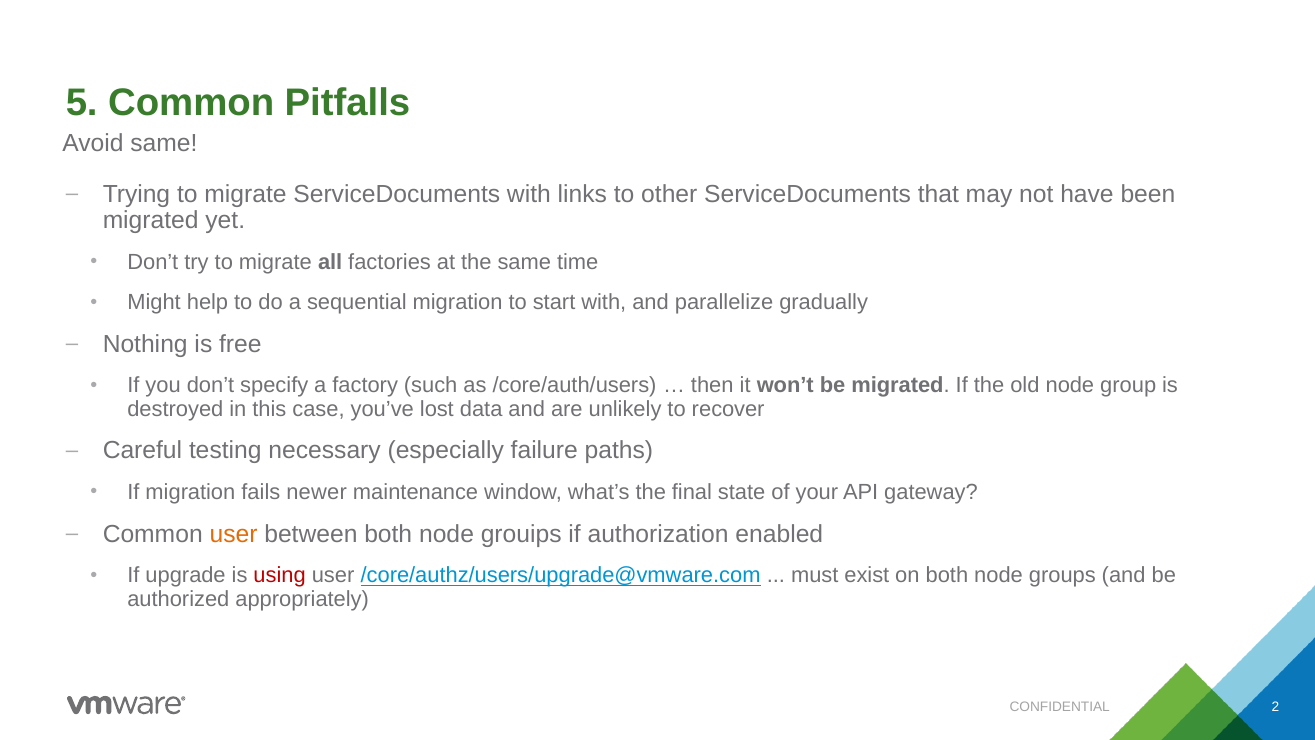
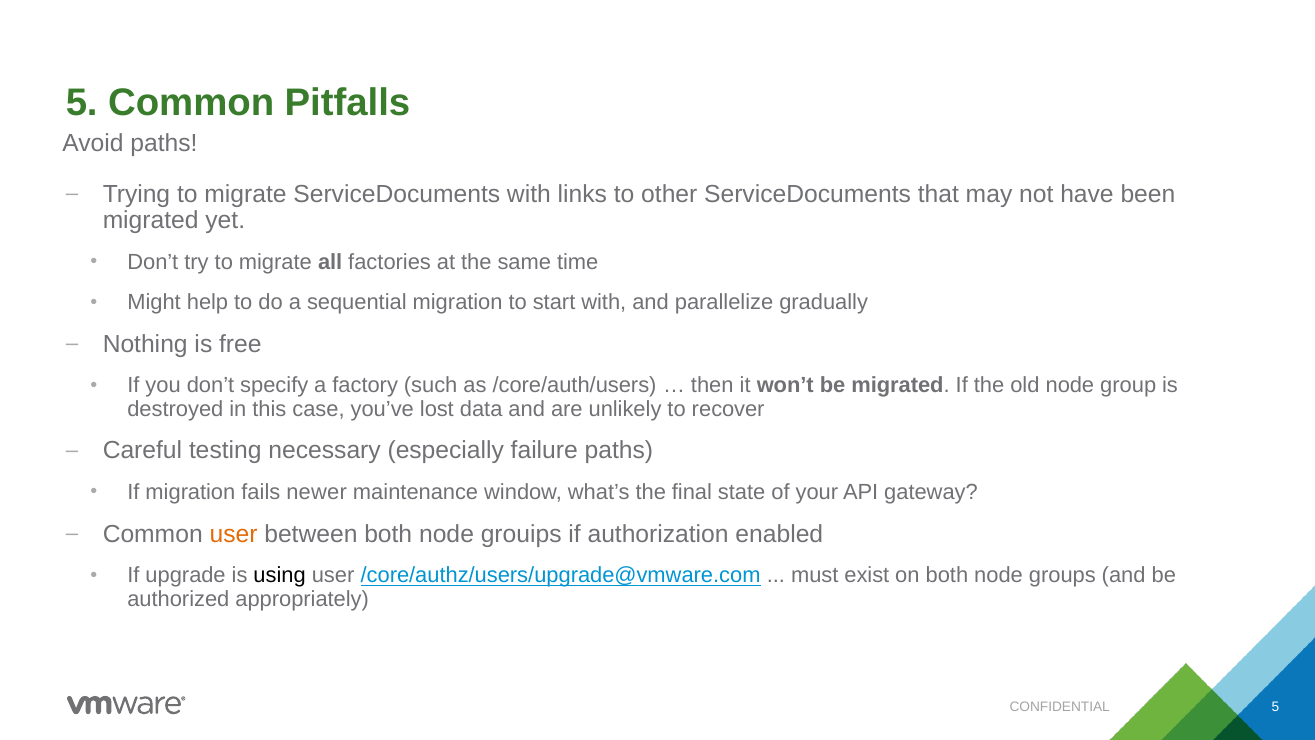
Avoid same: same -> paths (164, 143)
using colour: red -> black (280, 575)
CONFIDENTIAL 2: 2 -> 5 (1276, 706)
